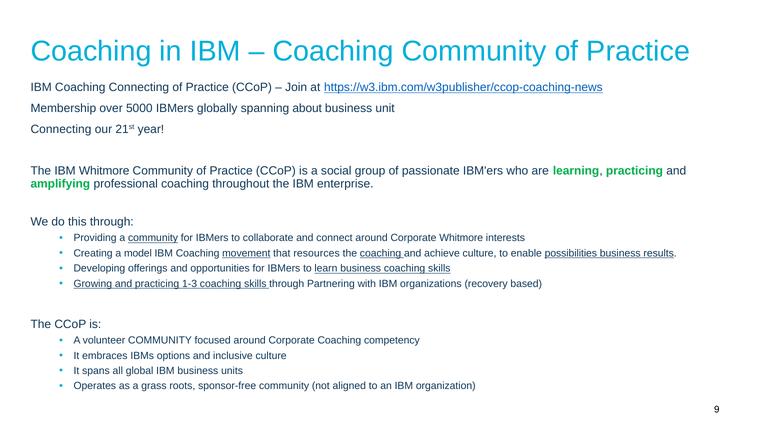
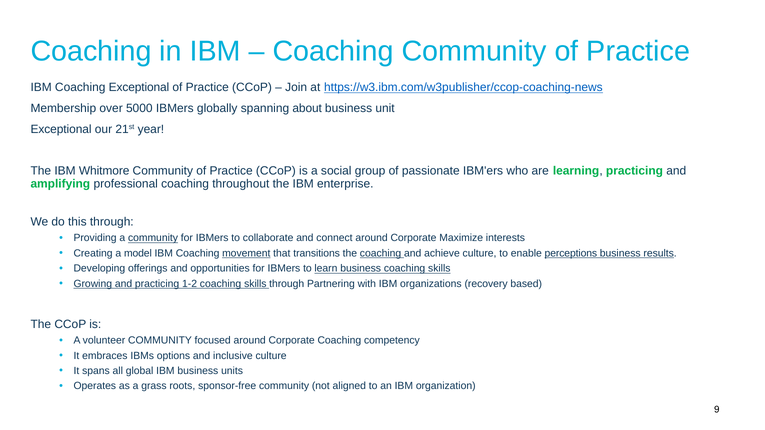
Coaching Connecting: Connecting -> Exceptional (139, 87)
Connecting: Connecting -> Exceptional (61, 129)
Corporate Whitmore: Whitmore -> Maximize (461, 238)
resources: resources -> transitions (317, 253)
possibilities: possibilities -> perceptions (571, 253)
1-3: 1-3 -> 1-2 (190, 284)
